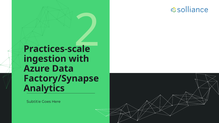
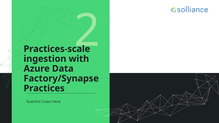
Analytics: Analytics -> Practices (44, 88)
